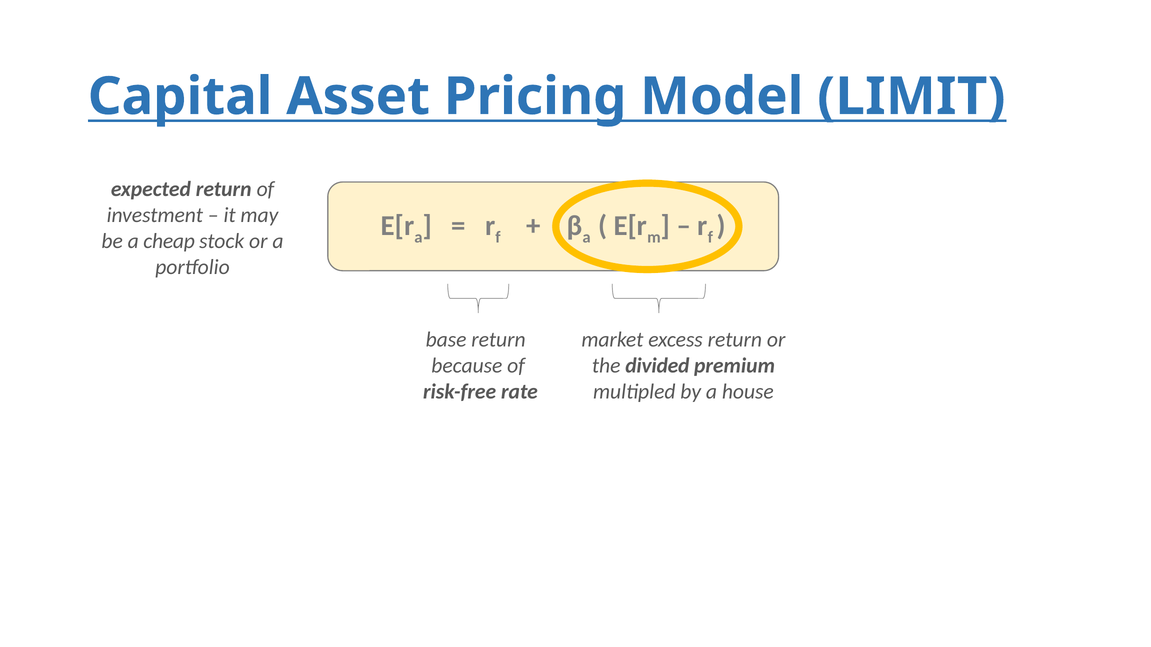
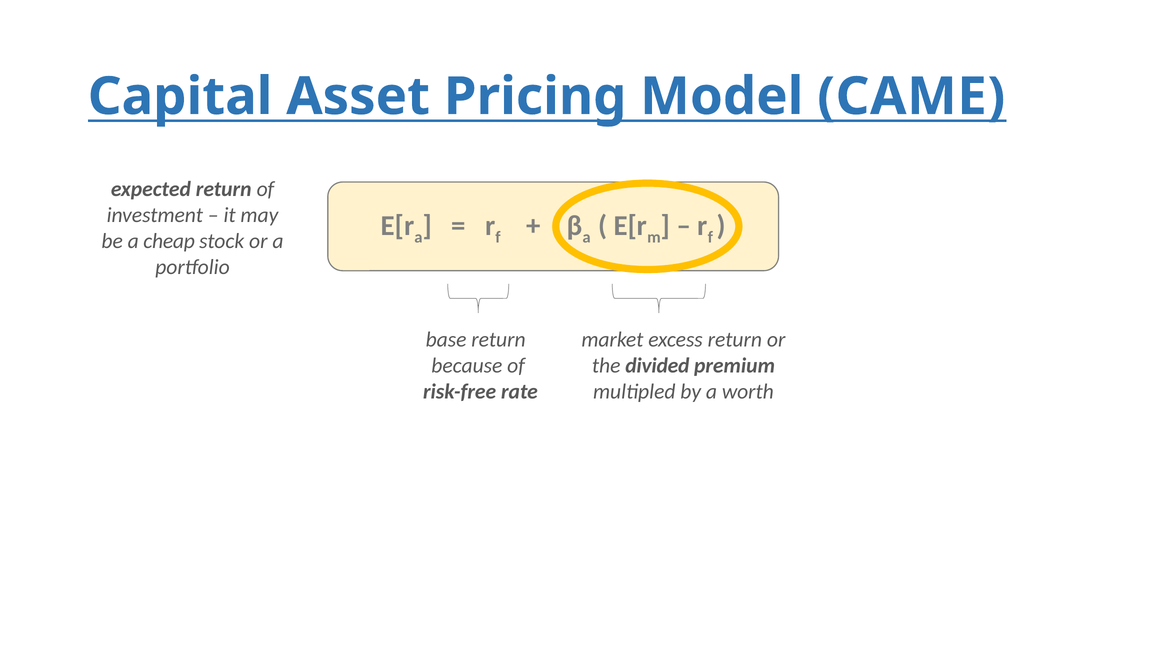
LIMIT: LIMIT -> CAME (911, 97)
house: house -> worth (748, 392)
